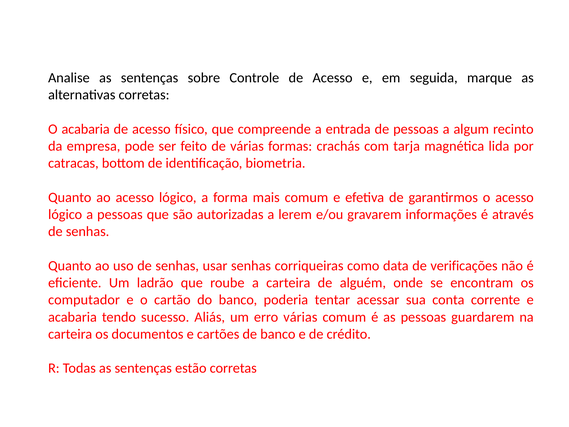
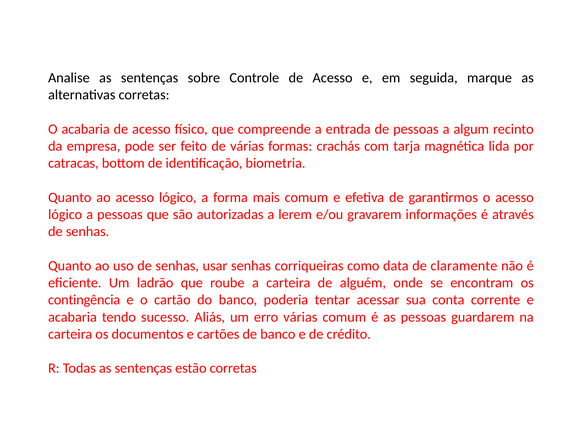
verificações: verificações -> claramente (464, 266)
computador: computador -> contingência (84, 300)
